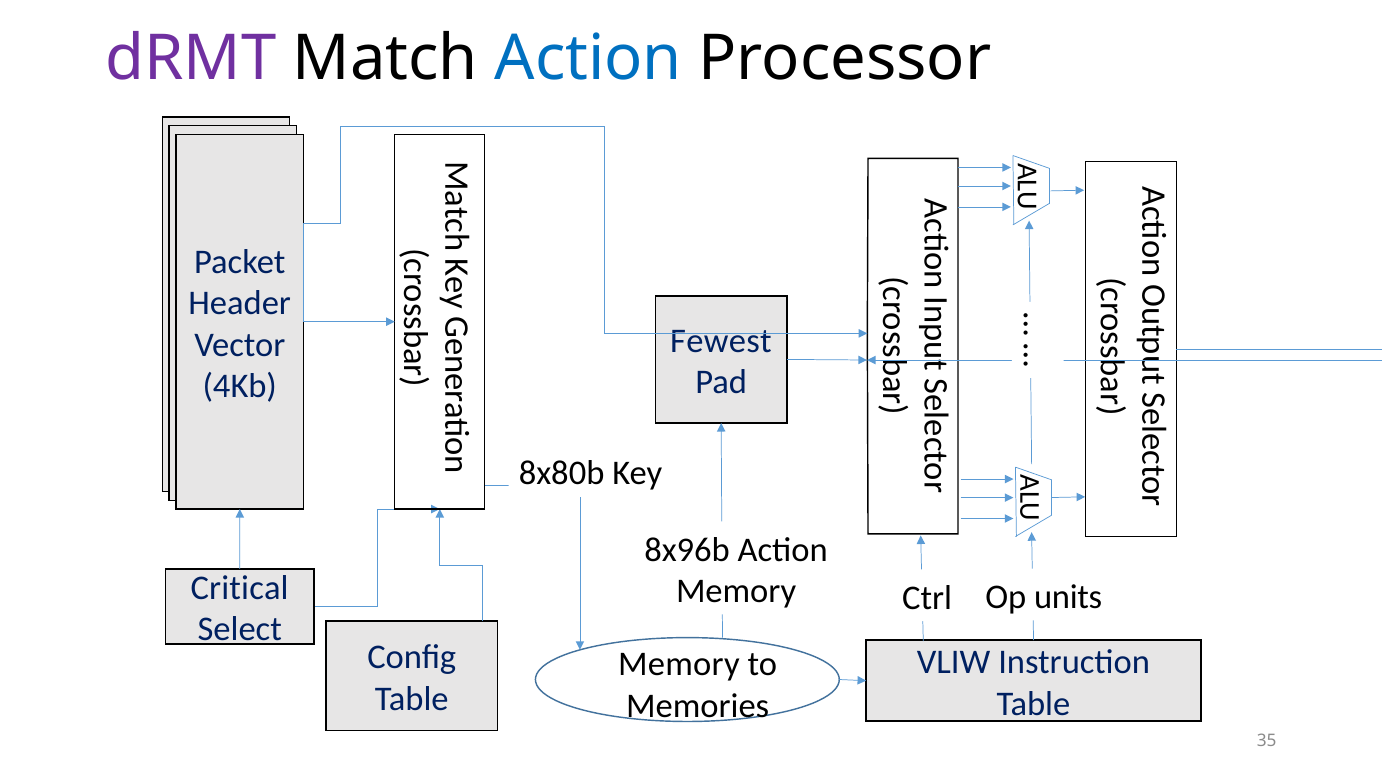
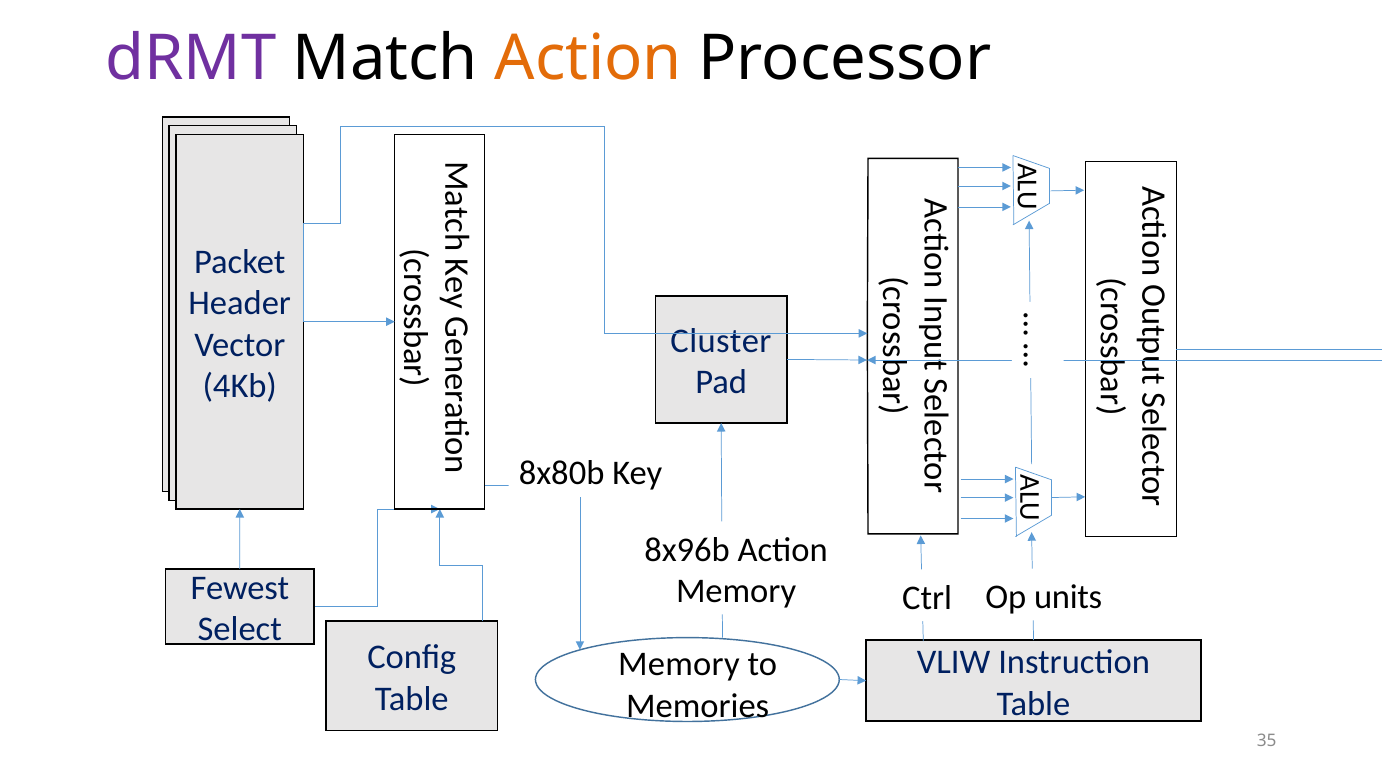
Action colour: blue -> orange (588, 58)
Fewest: Fewest -> Cluster (721, 341)
Critical: Critical -> Fewest (240, 588)
